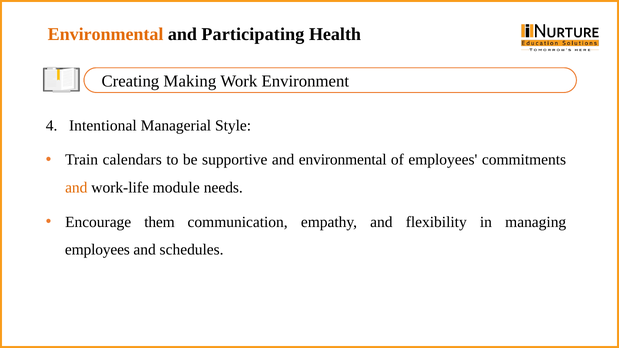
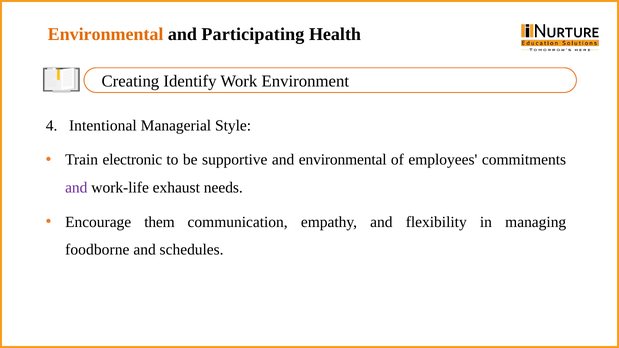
Making: Making -> Identify (190, 81)
calendars: calendars -> electronic (132, 160)
and colour: orange -> purple (76, 188)
module: module -> exhaust (176, 188)
employees: employees -> foodborne (97, 250)
